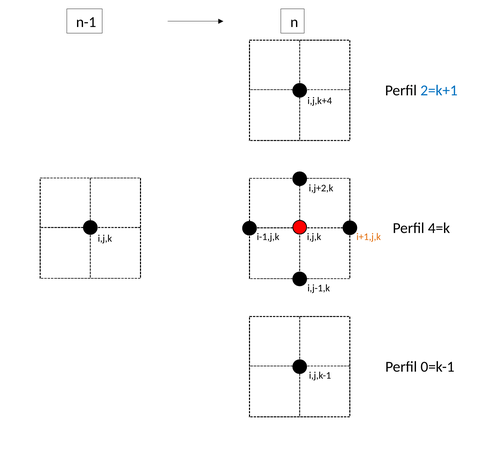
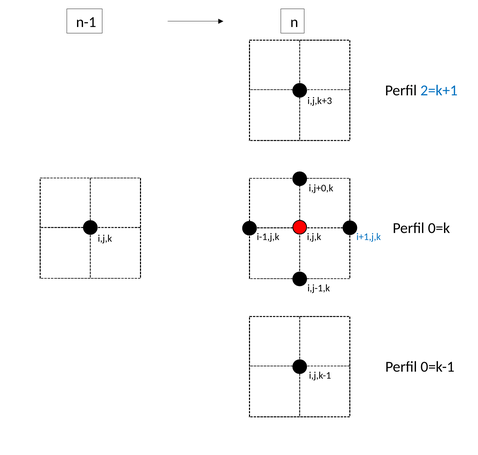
i,j,k+4: i,j,k+4 -> i,j,k+3 (320, 101)
i,j+2,k: i,j+2,k -> i,j+0,k (321, 188)
4=k: 4=k -> 0=k (439, 228)
i+1,j,k colour: orange -> blue (369, 237)
